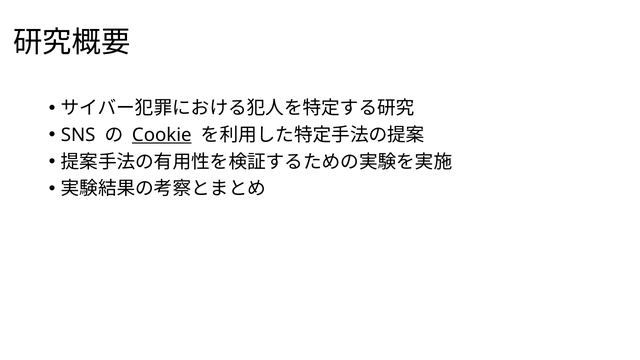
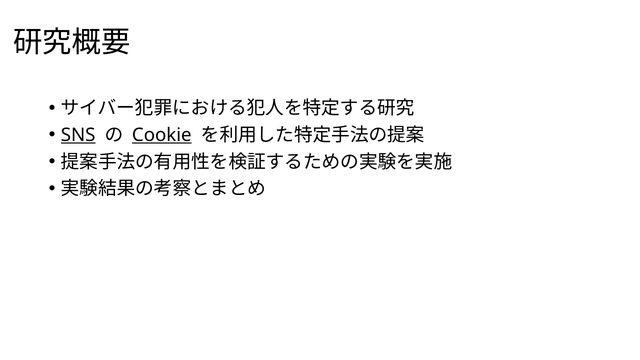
SNS underline: none -> present (78, 135)
